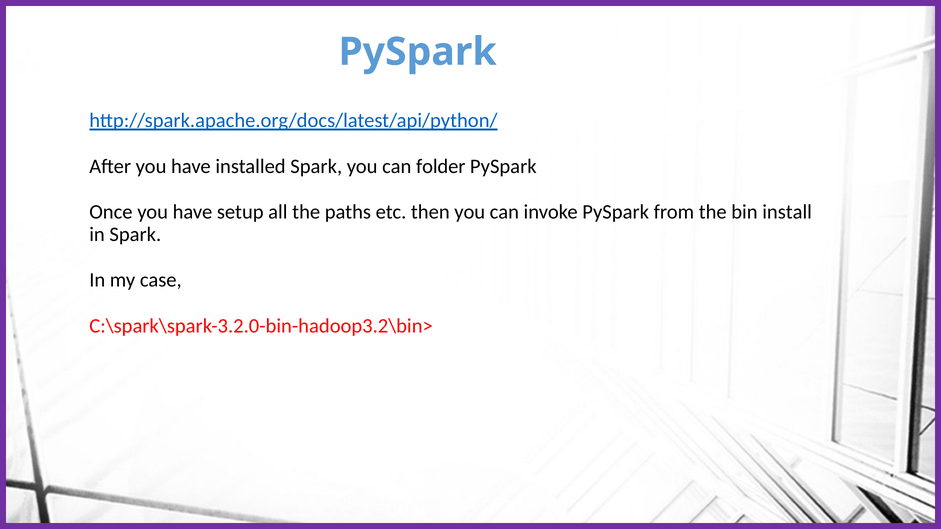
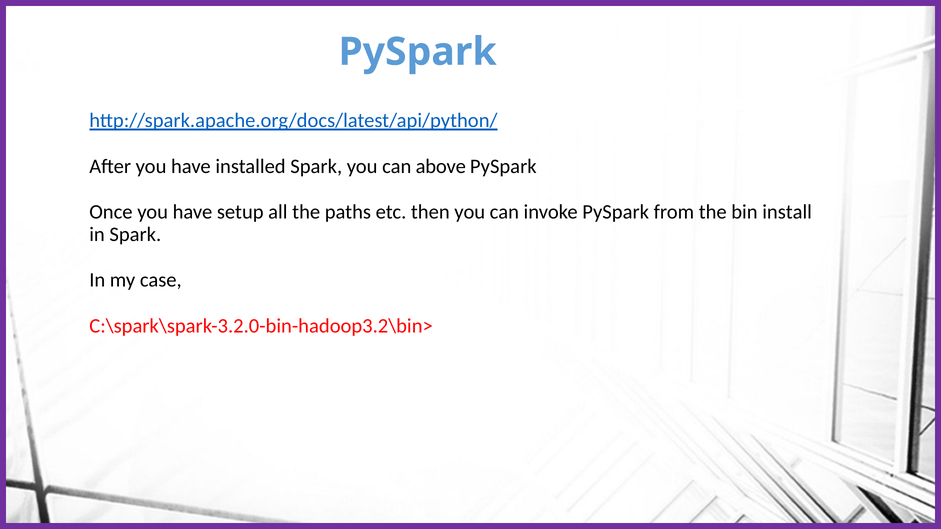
folder: folder -> above (441, 167)
